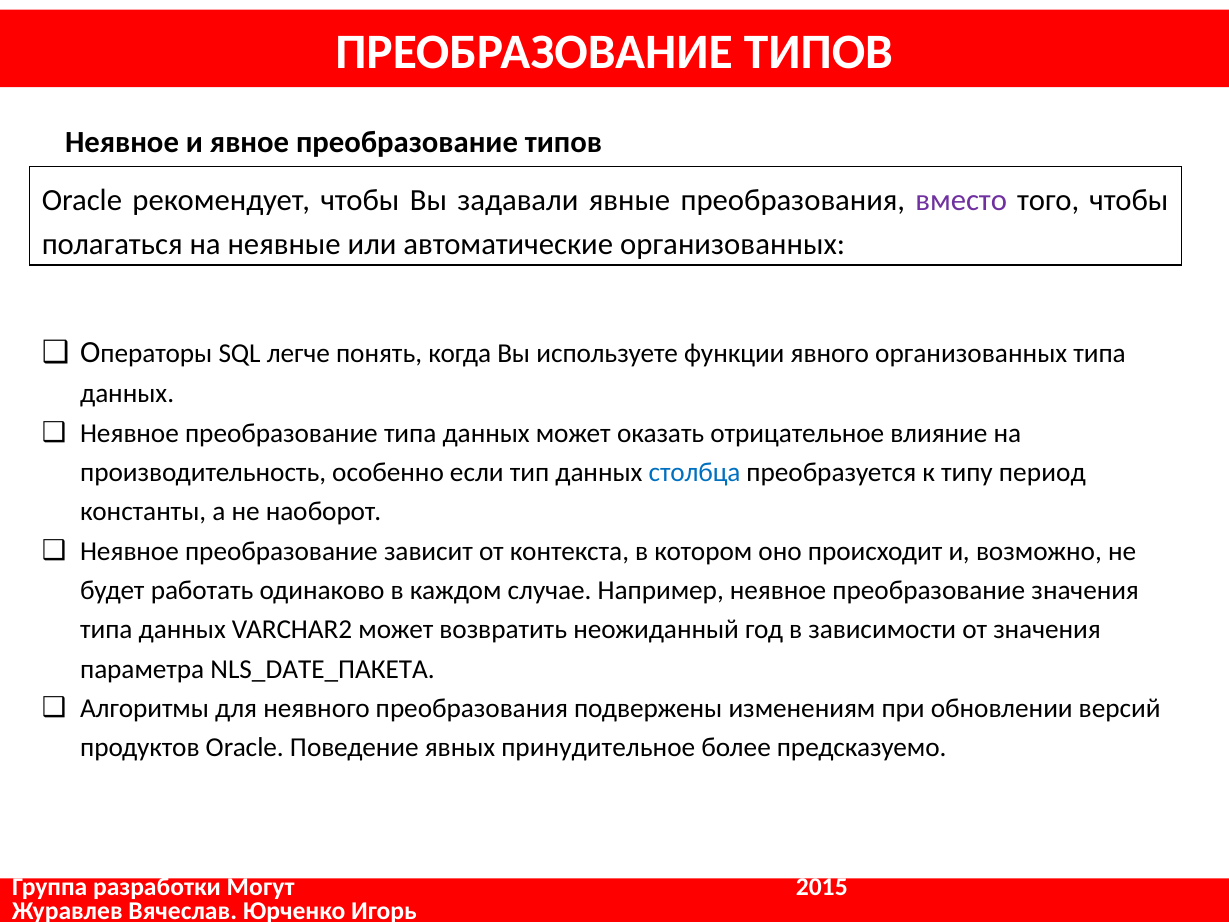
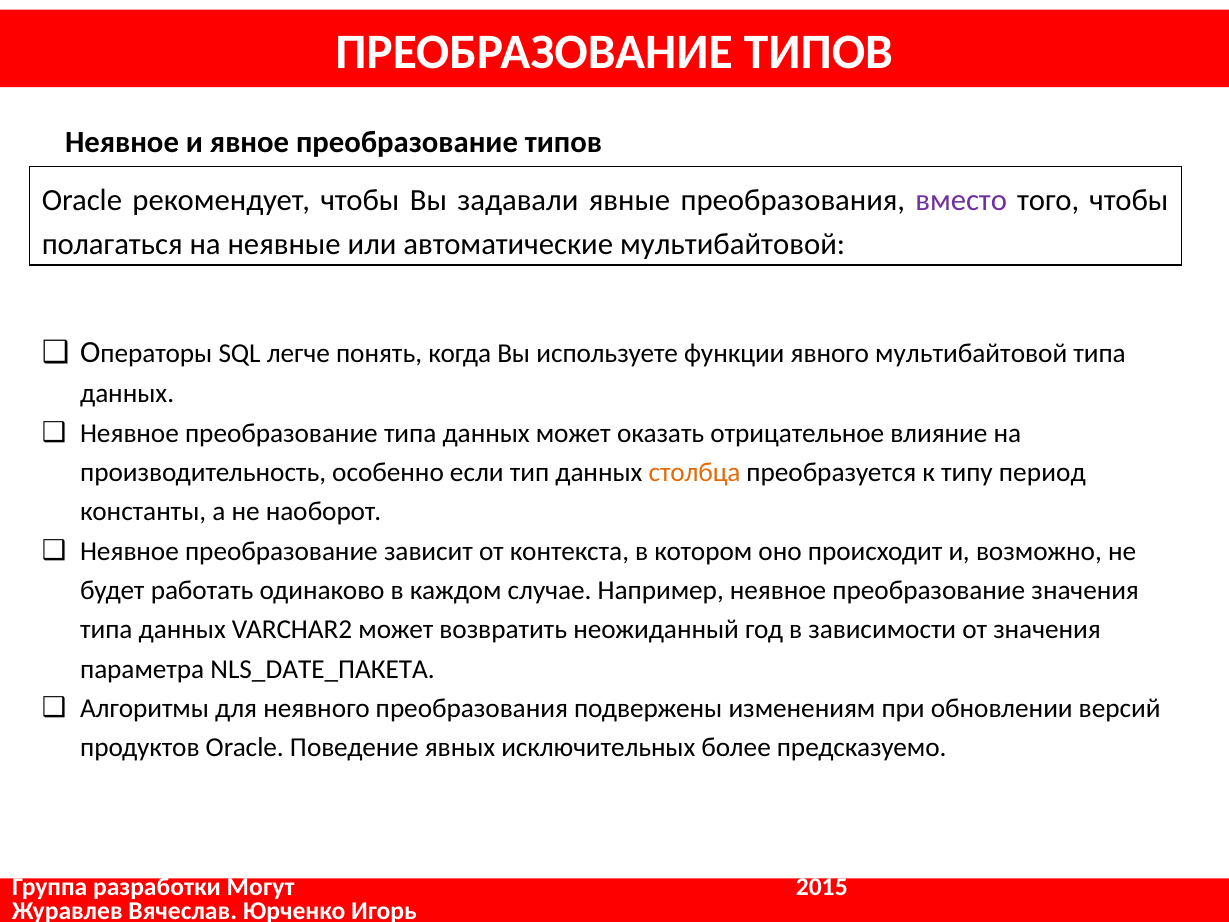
автоматические организованных: организованных -> мультибайтовой (733, 245)
явного организованных: организованных -> мультибайтовой (971, 354)
столбца colour: blue -> orange (695, 472)
принудительное: принудительное -> исключительных (598, 747)
